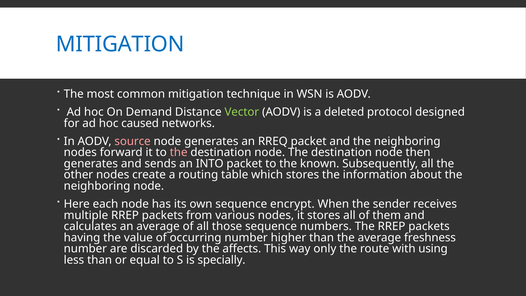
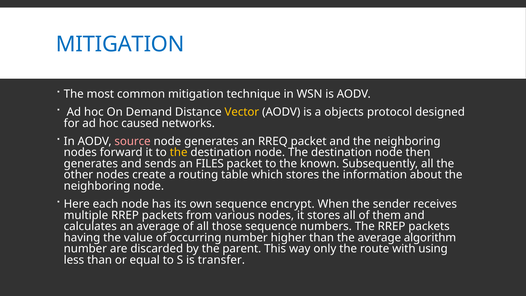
Vector colour: light green -> yellow (242, 112)
deleted: deleted -> objects (344, 112)
the colour: pink -> yellow (179, 152)
INTO: INTO -> FILES (210, 164)
freshness: freshness -> algorithm (430, 238)
affects: affects -> parent (242, 249)
specially: specially -> transfer (221, 260)
